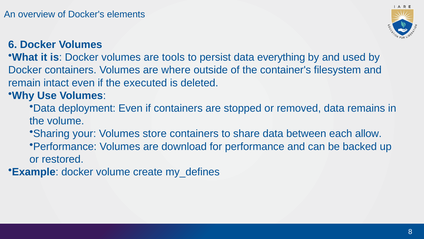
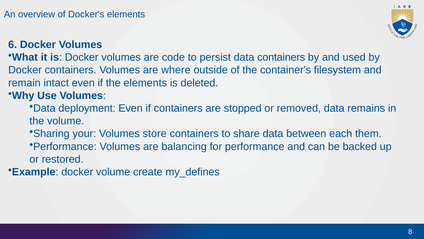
tools: tools -> code (173, 57)
data everything: everything -> containers (281, 57)
the executed: executed -> elements (145, 83)
allow: allow -> them (368, 134)
download: download -> balancing (184, 146)
